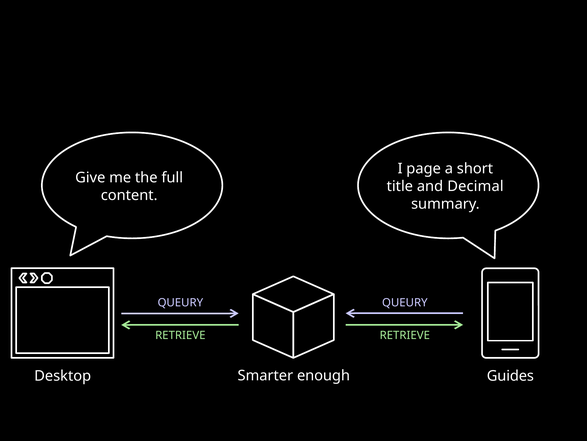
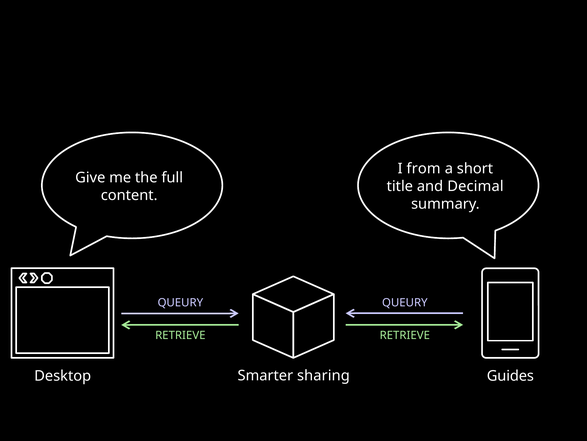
page: page -> from (424, 168)
enough: enough -> sharing (323, 375)
